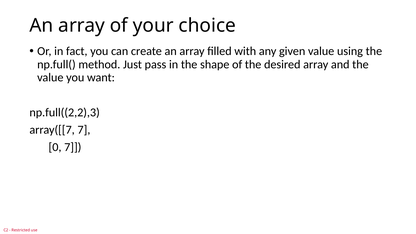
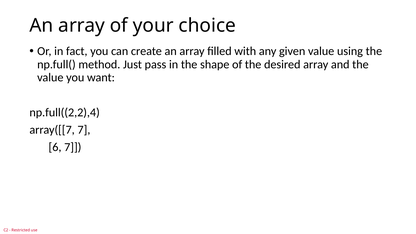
np.full((2,2),3: np.full((2,2),3 -> np.full((2,2),4 (65, 112)
0: 0 -> 6 (55, 147)
